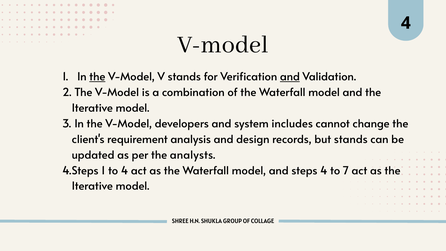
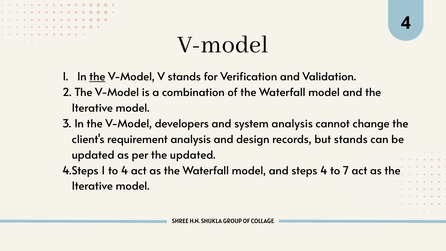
and underline: present -> none (290, 77)
system includes: includes -> analysis (292, 124)
the analysts: analysts -> updated (193, 155)
